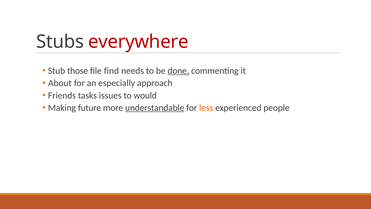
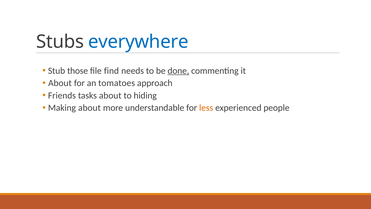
everywhere colour: red -> blue (138, 42)
especially: especially -> tomatoes (117, 83)
tasks issues: issues -> about (110, 95)
would: would -> hiding (145, 95)
Making future: future -> about (89, 108)
understandable underline: present -> none (155, 108)
